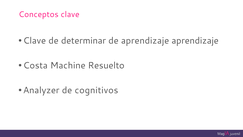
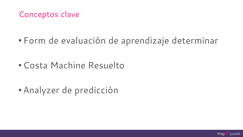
Clave: Clave -> Form (34, 41)
determinar: determinar -> evaluación (83, 41)
aprendizaje aprendizaje: aprendizaje -> determinar (195, 41)
cognitivos: cognitivos -> predicción (97, 90)
